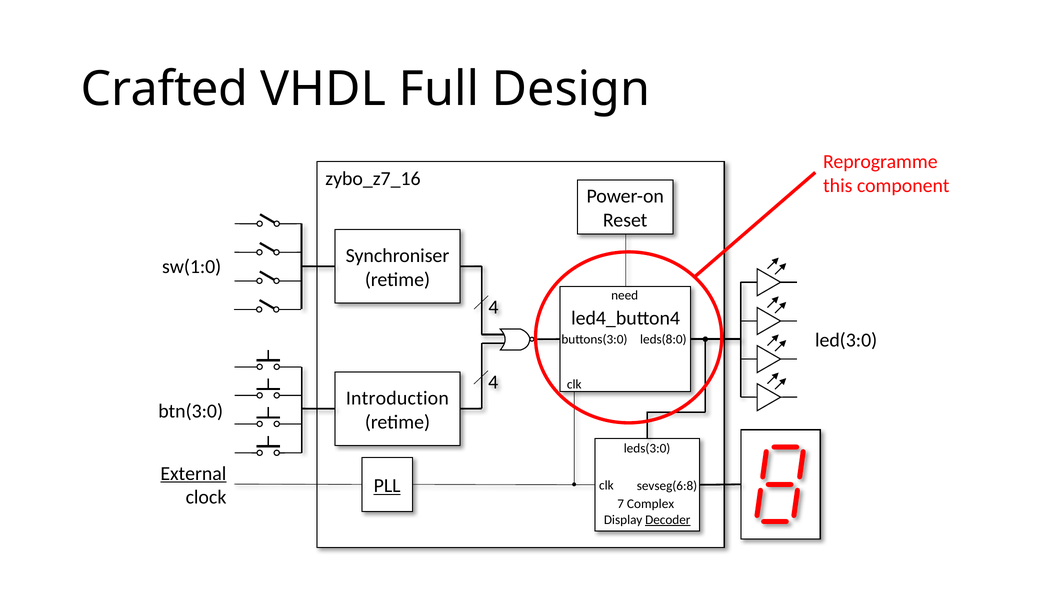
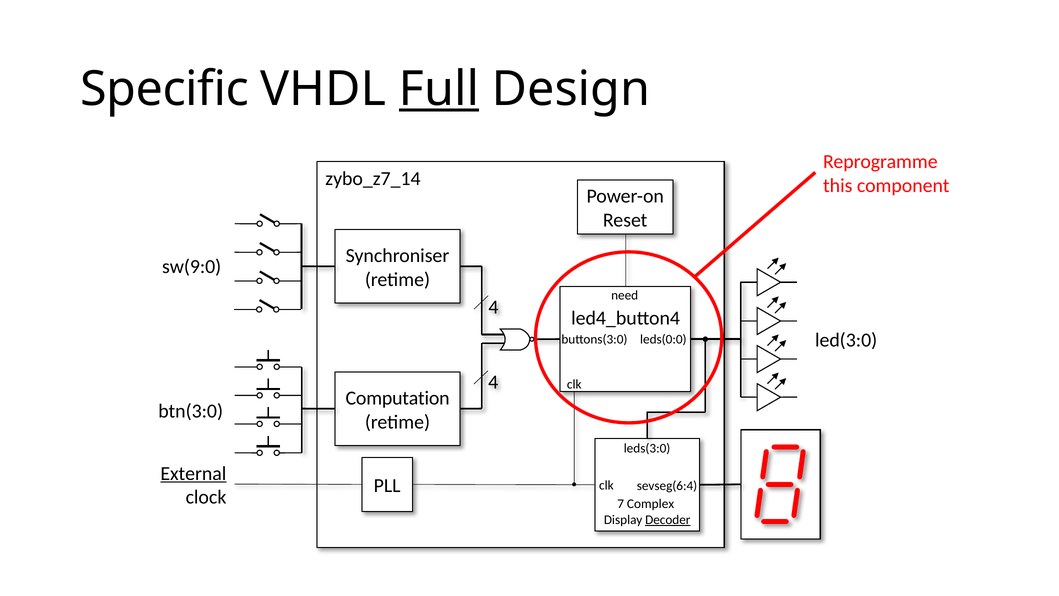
Crafted: Crafted -> Specific (165, 89)
Full underline: none -> present (439, 89)
zybo_z7_16: zybo_z7_16 -> zybo_z7_14 (373, 179)
sw(1:0: sw(1:0 -> sw(9:0 (192, 267)
leds(8:0: leds(8:0 -> leds(0:0 (663, 339)
Introduction: Introduction -> Computation (398, 398)
PLL underline: present -> none (387, 486)
sevseg(6:8: sevseg(6:8 -> sevseg(6:4 (667, 486)
